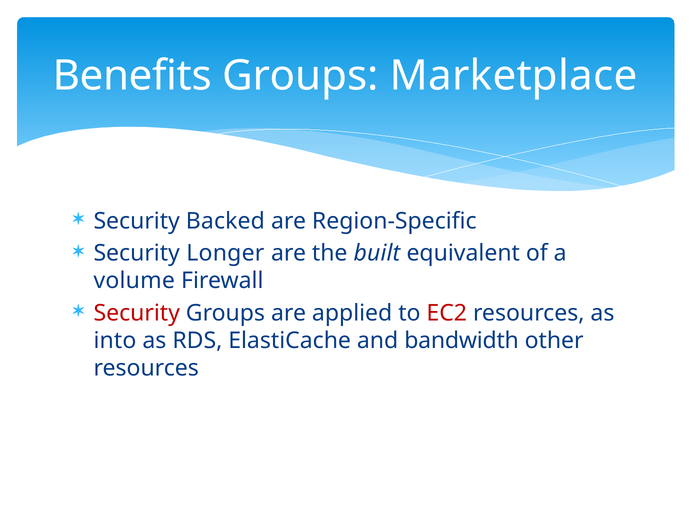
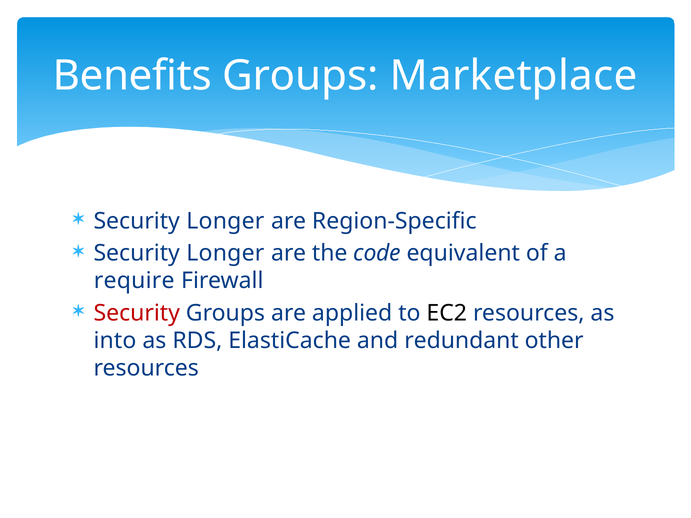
Backed: Backed -> Longer (225, 221)
built: built -> code (377, 253)
volume: volume -> require (134, 281)
EC2 colour: red -> black (447, 313)
bandwidth: bandwidth -> redundant (461, 341)
